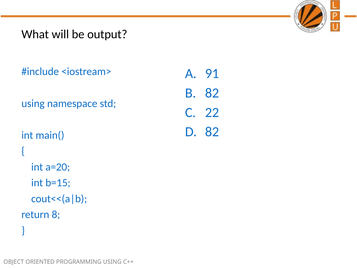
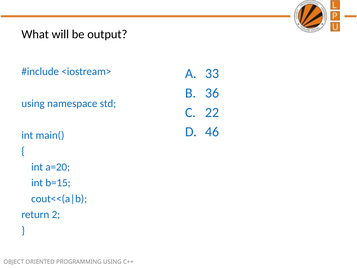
91: 91 -> 33 (212, 74)
B 82: 82 -> 36 (212, 93)
82: 82 -> 46 (212, 132)
8: 8 -> 2 (56, 214)
